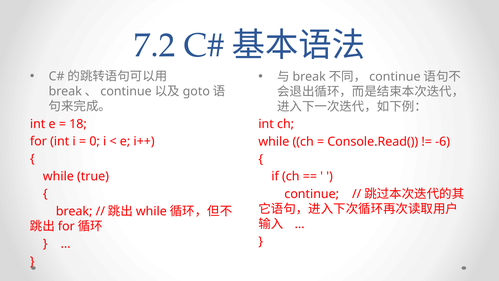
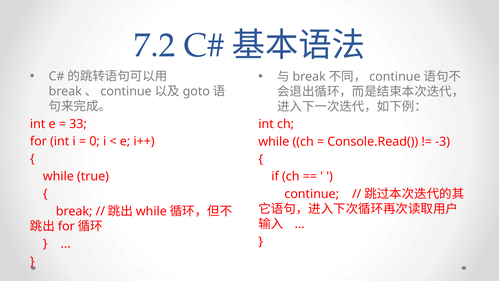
18: 18 -> 33 (78, 124)
-6: -6 -> -3 (443, 141)
